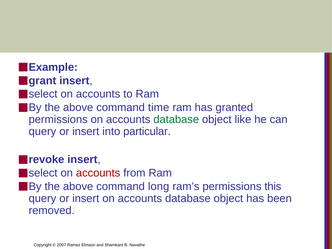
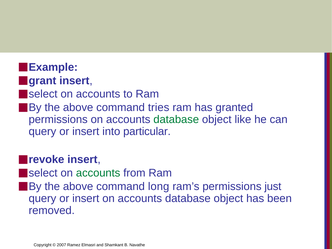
time: time -> tries (159, 107)
accounts colour: red -> green (98, 173)
this: this -> just (273, 186)
